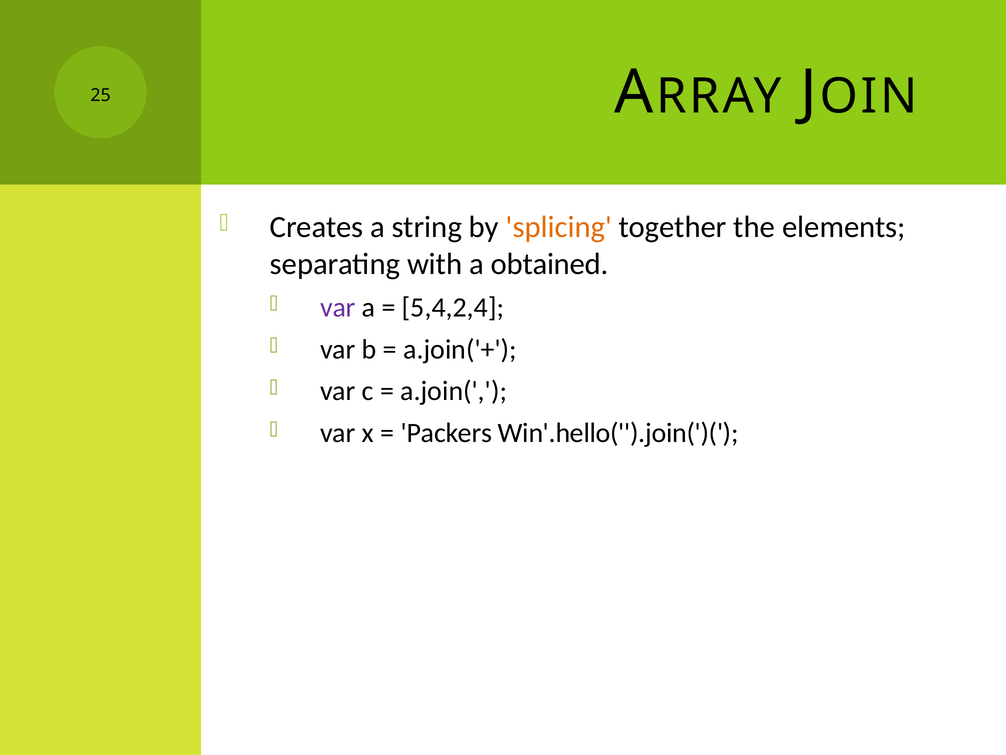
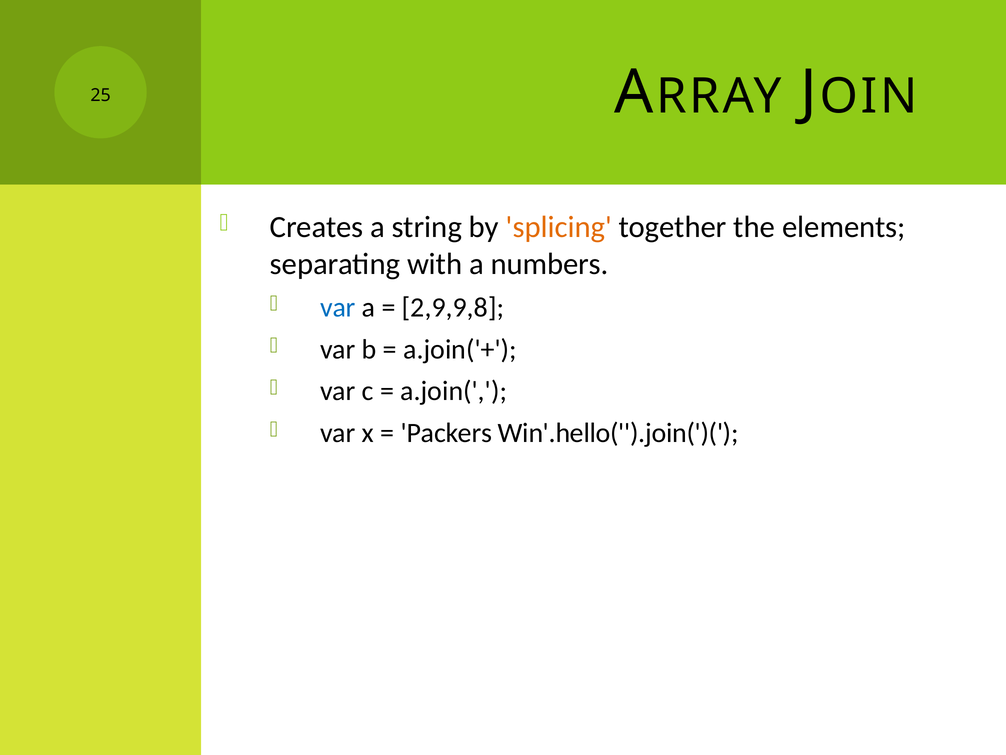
obtained: obtained -> numbers (550, 264)
var colour: purple -> blue (338, 307)
5,4,2,4: 5,4,2,4 -> 2,9,9,8 (453, 307)
